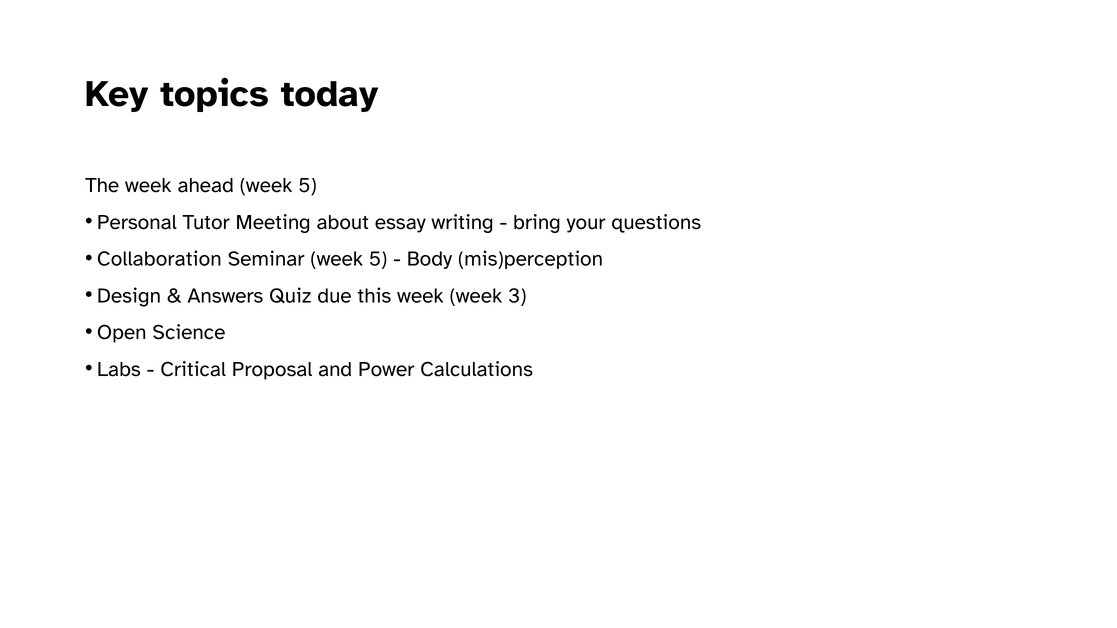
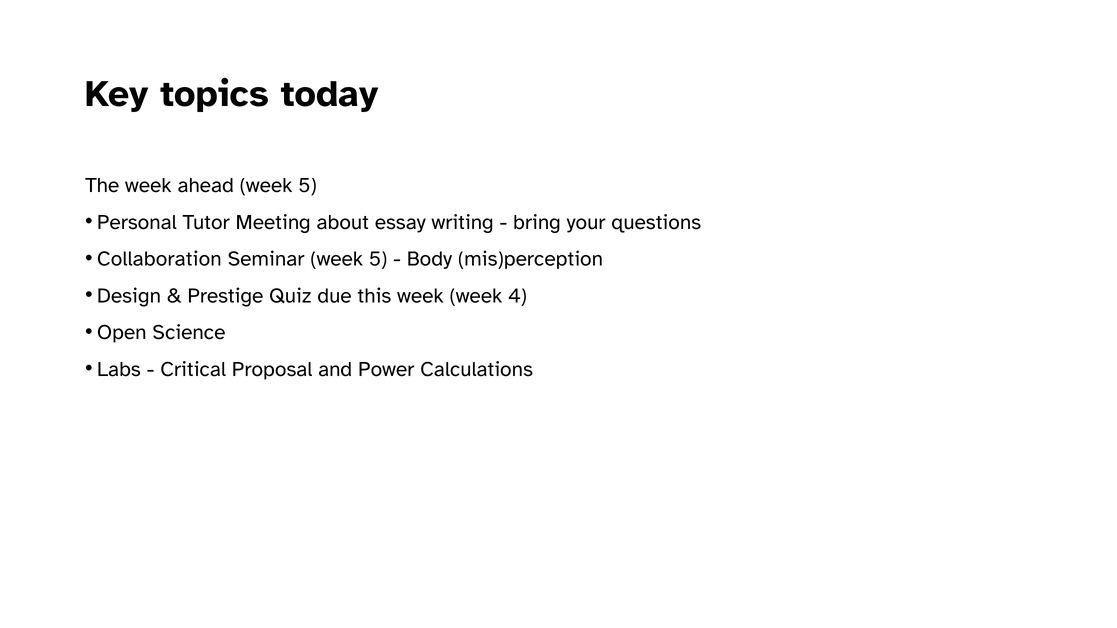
Answers: Answers -> Prestige (225, 296)
3: 3 -> 4 (518, 296)
